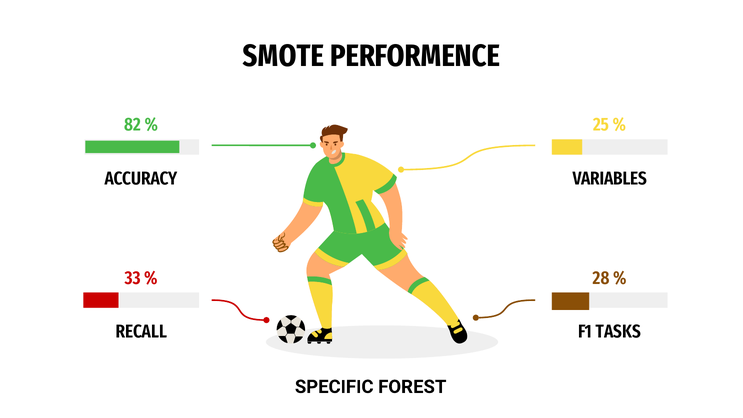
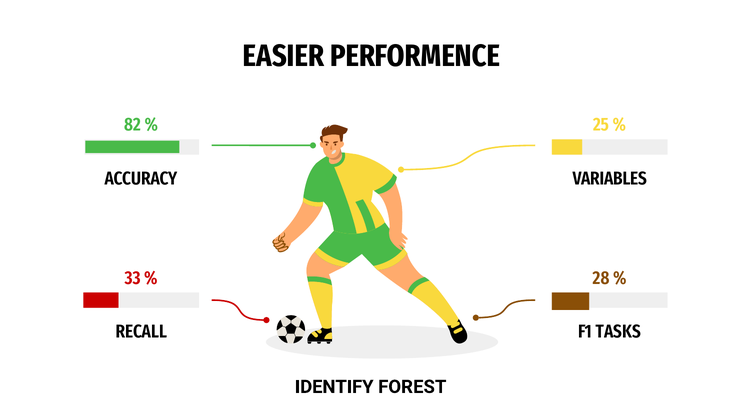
SMOTE: SMOTE -> EASIER (284, 56)
SPECIFIC: SPECIFIC -> IDENTIFY (334, 387)
